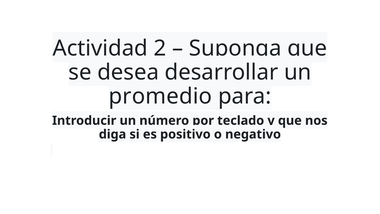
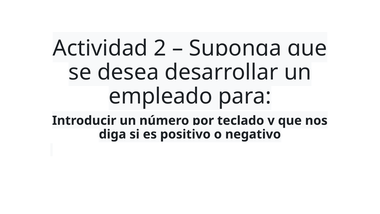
promedio: promedio -> empleado (161, 96)
